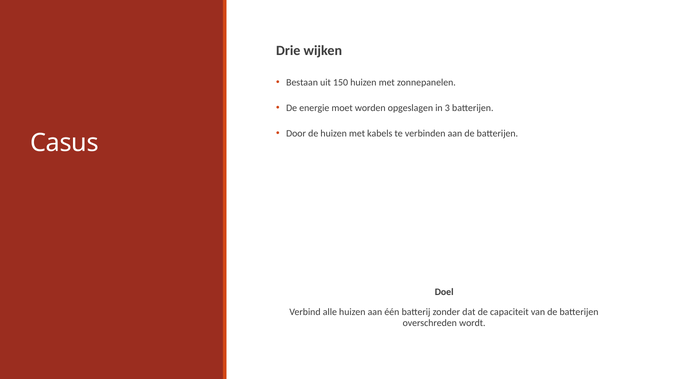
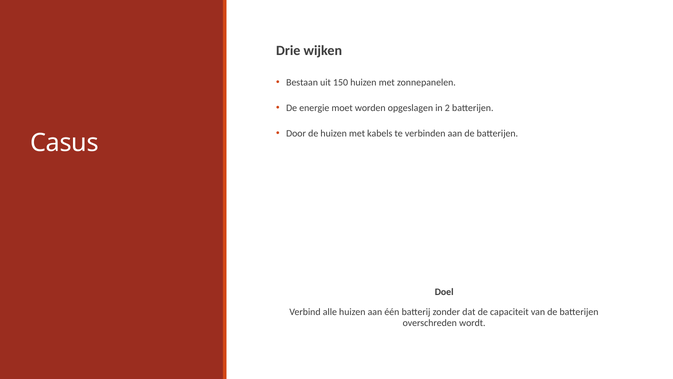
3: 3 -> 2 (447, 108)
